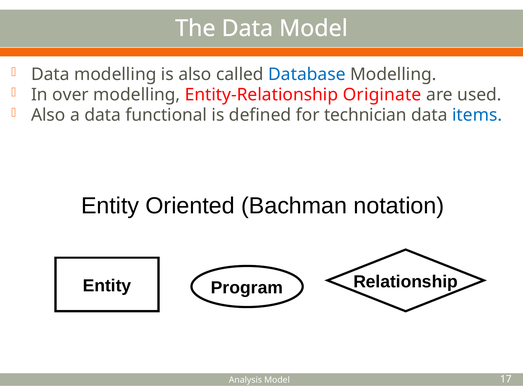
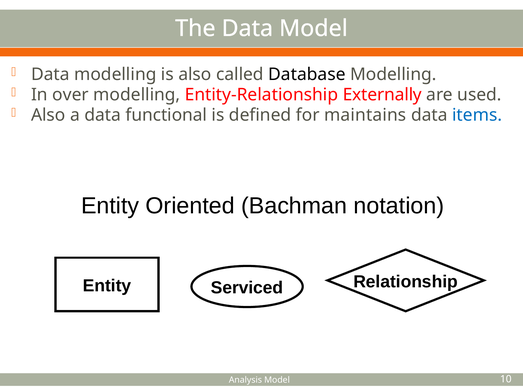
Database colour: blue -> black (307, 75)
Originate: Originate -> Externally (382, 95)
technician: technician -> maintains (365, 115)
Program: Program -> Serviced (247, 288)
17: 17 -> 10 (506, 379)
